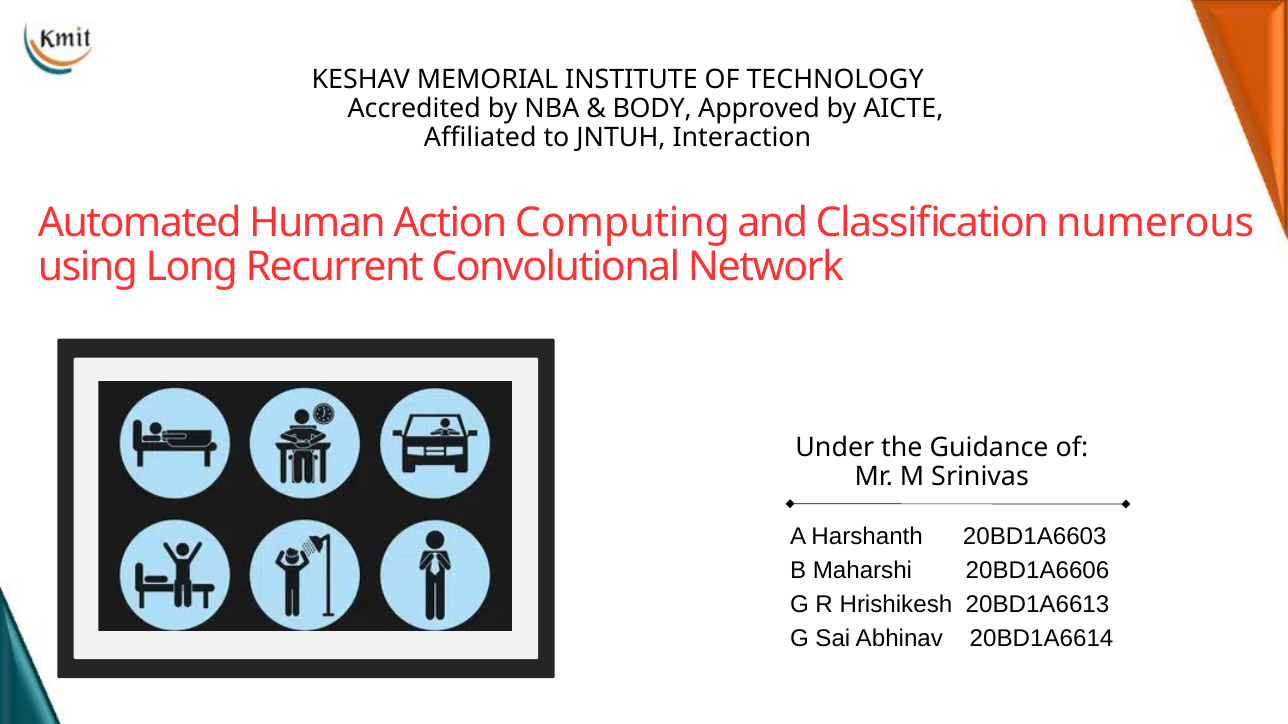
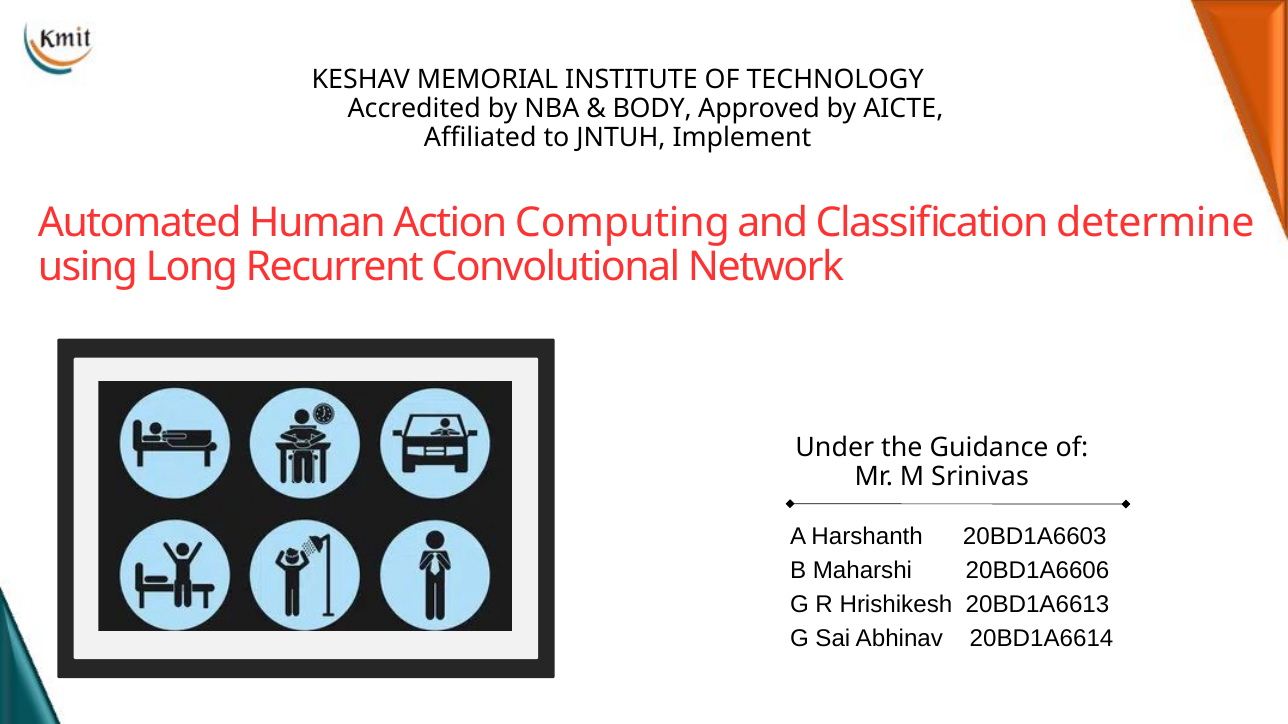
Interaction: Interaction -> Implement (742, 137)
numerous: numerous -> determine (1155, 223)
